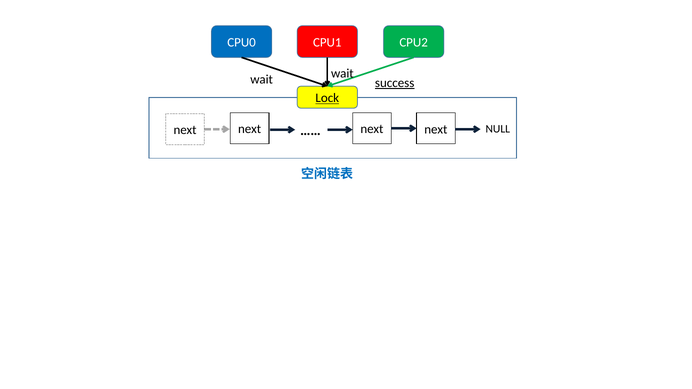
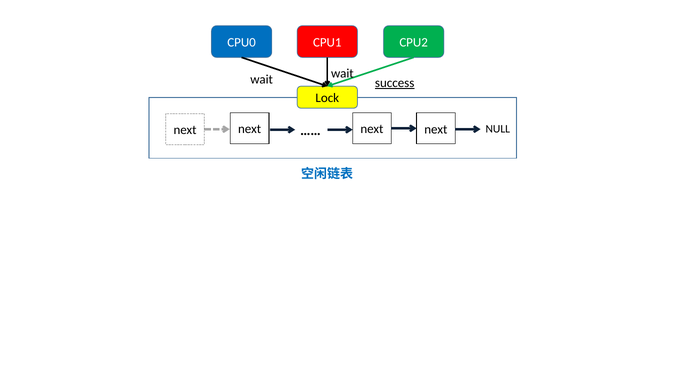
Lock underline: present -> none (327, 98)
